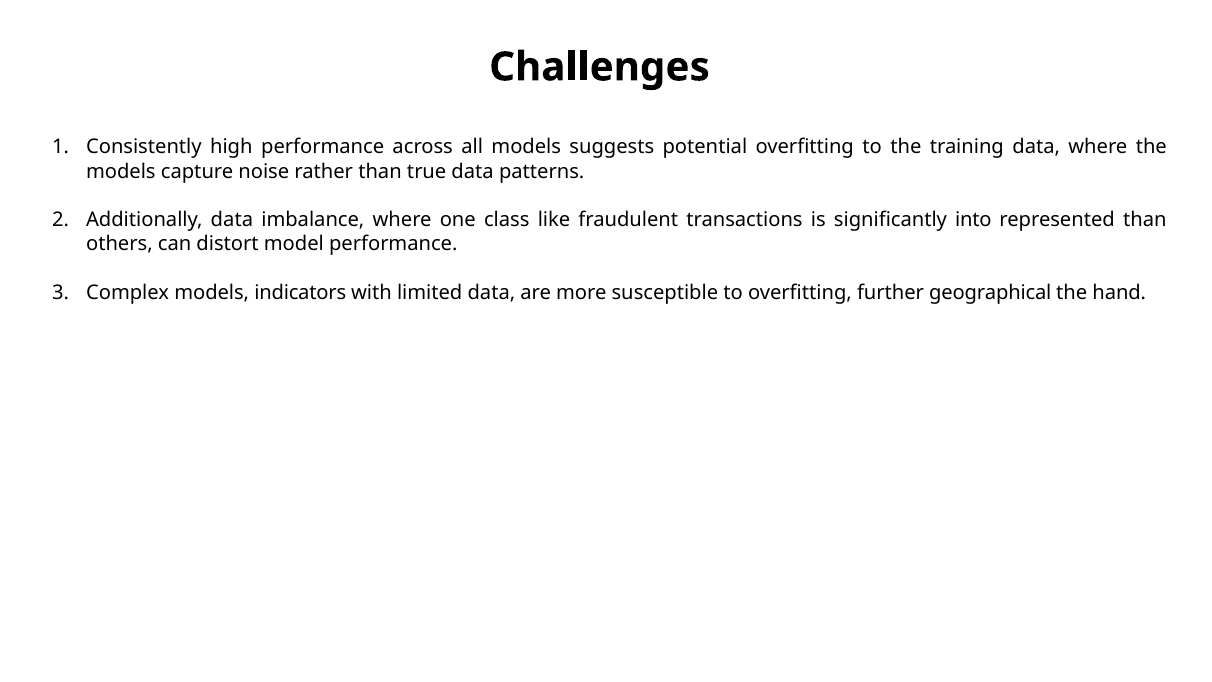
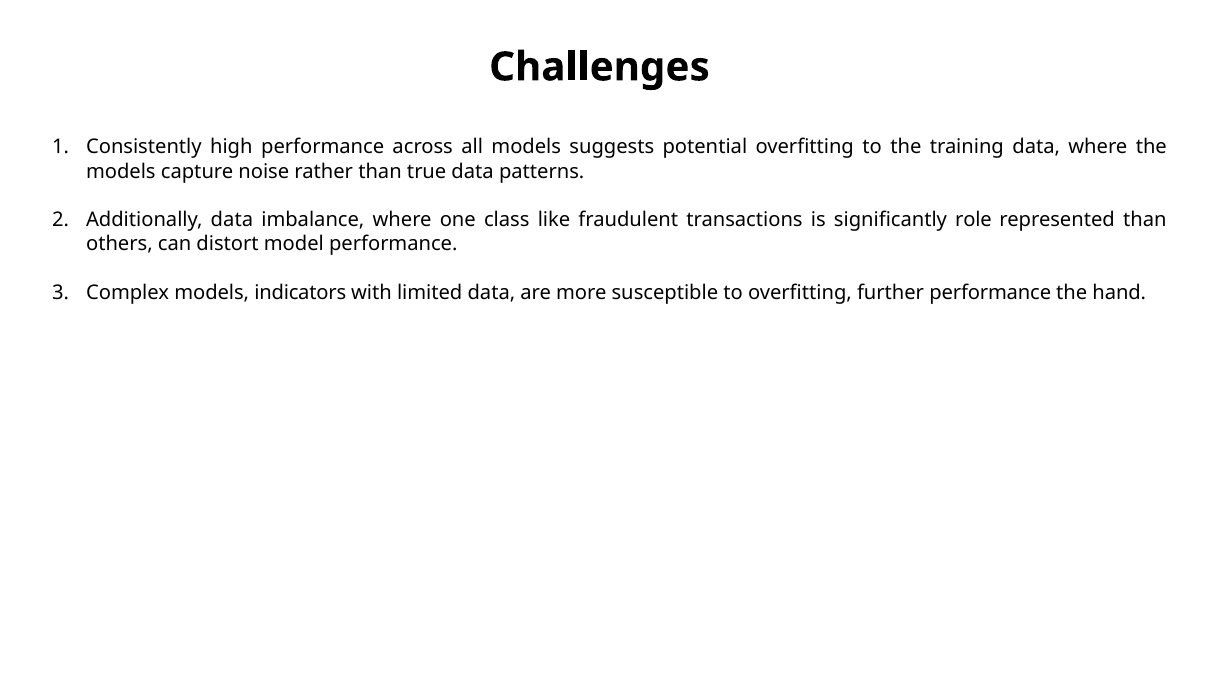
into: into -> role (973, 220)
further geographical: geographical -> performance (990, 293)
